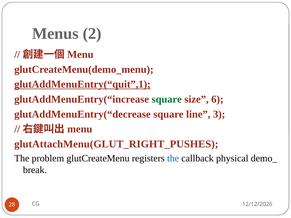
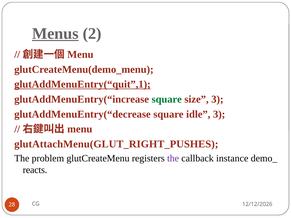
Menus underline: none -> present (55, 34)
size 6: 6 -> 3 (217, 99)
line: line -> idle (198, 114)
the colour: blue -> purple (173, 159)
physical: physical -> instance (232, 159)
break: break -> reacts (35, 170)
